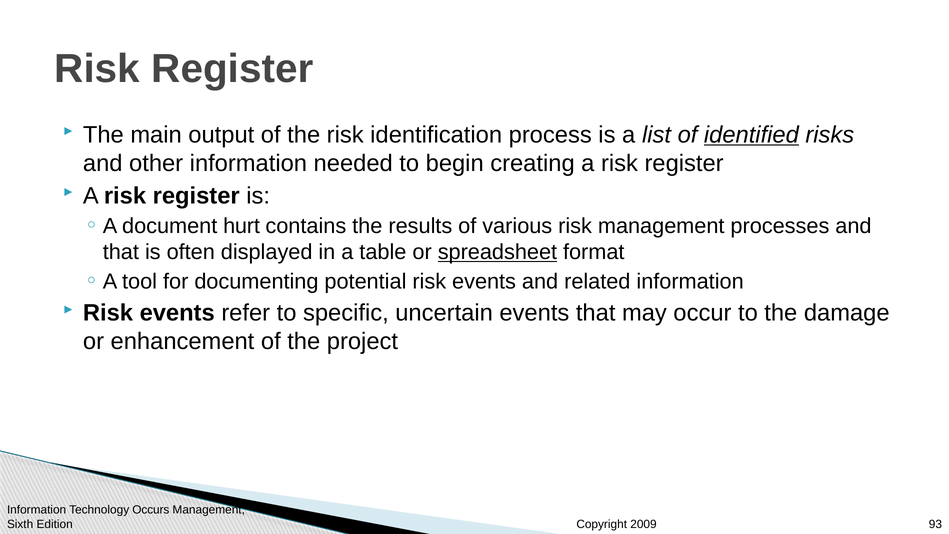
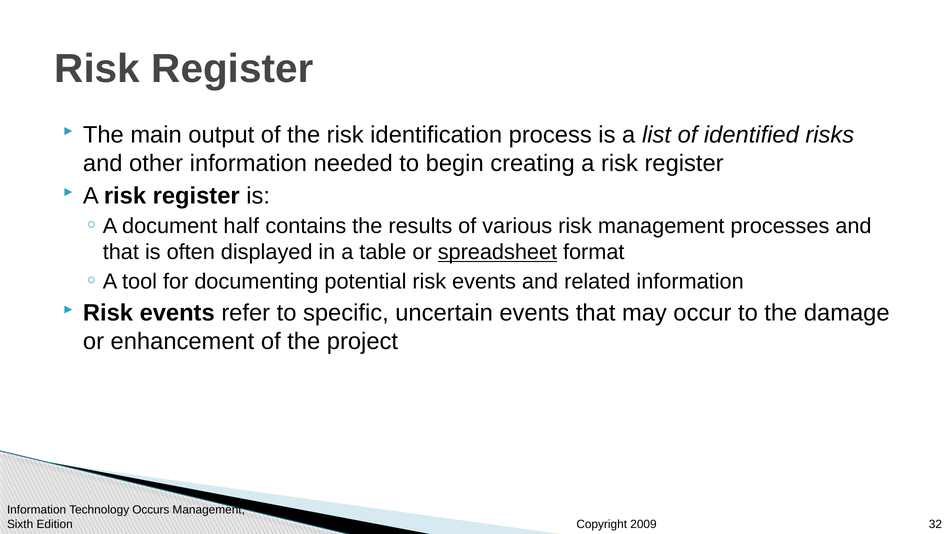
identified underline: present -> none (751, 135)
hurt: hurt -> half (241, 226)
93: 93 -> 32 (935, 524)
